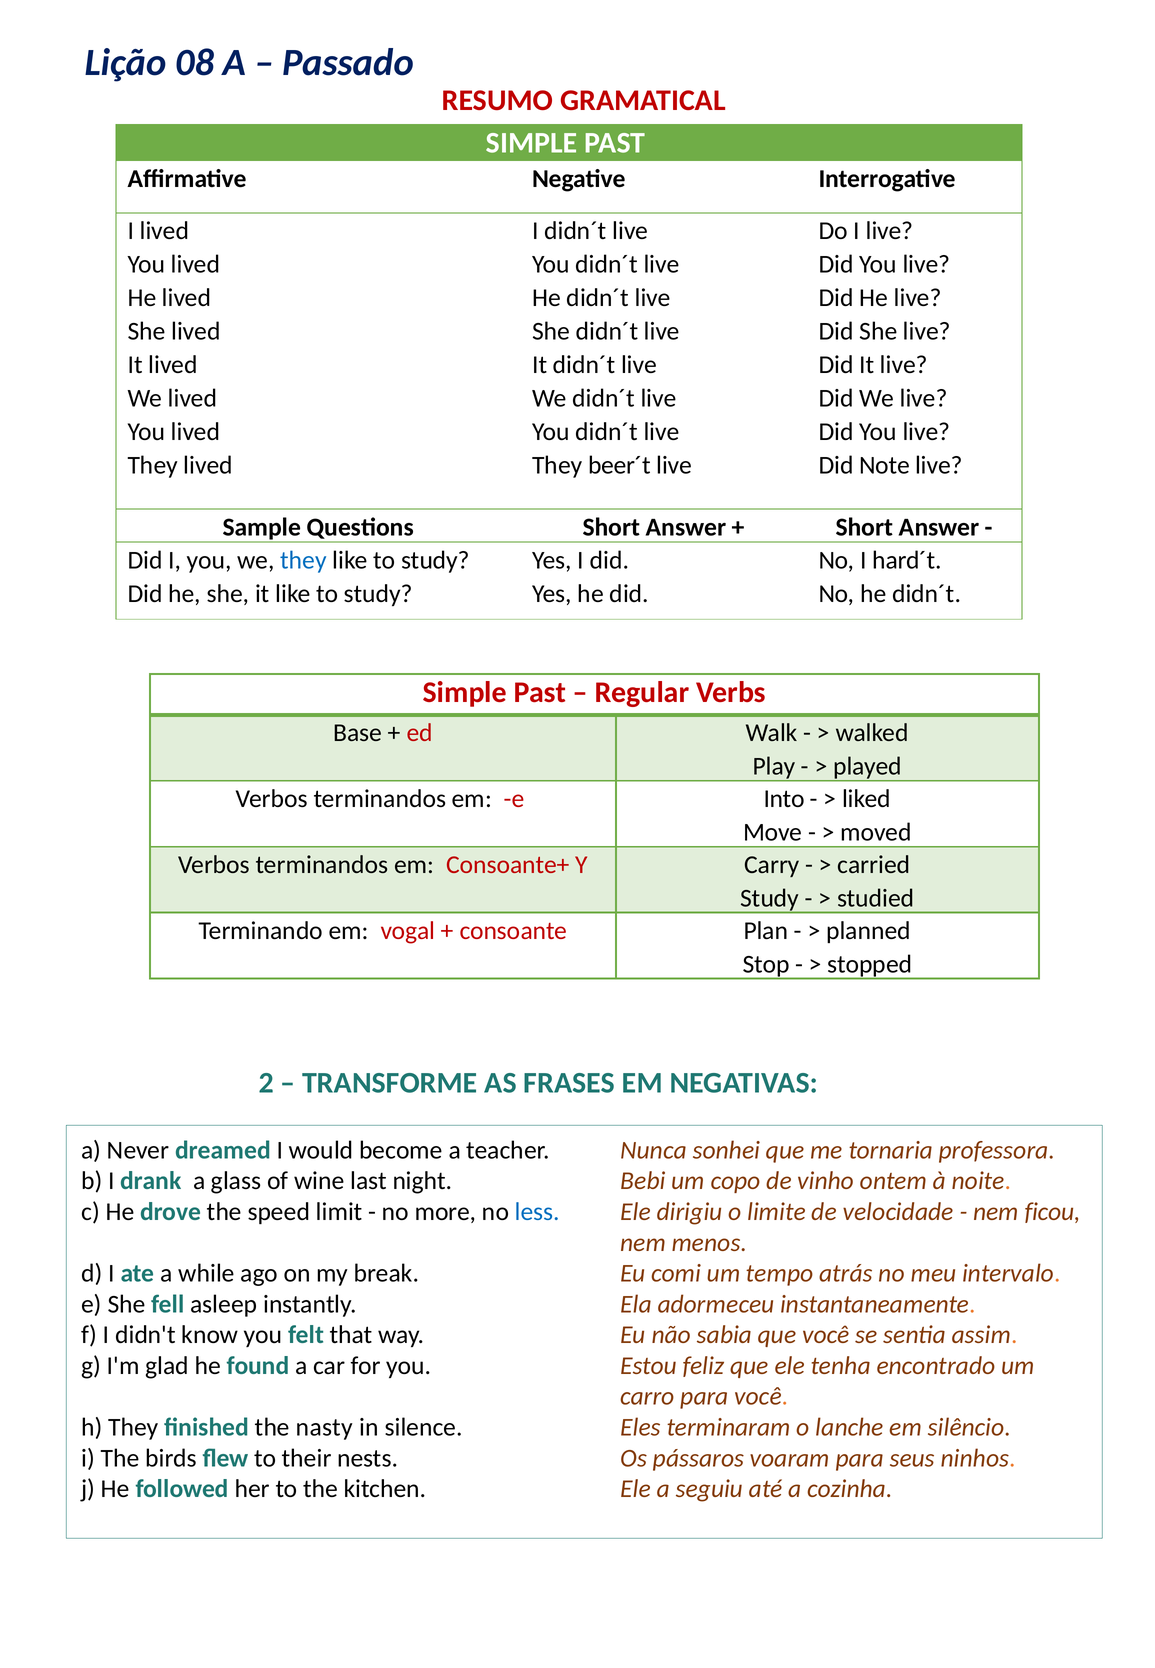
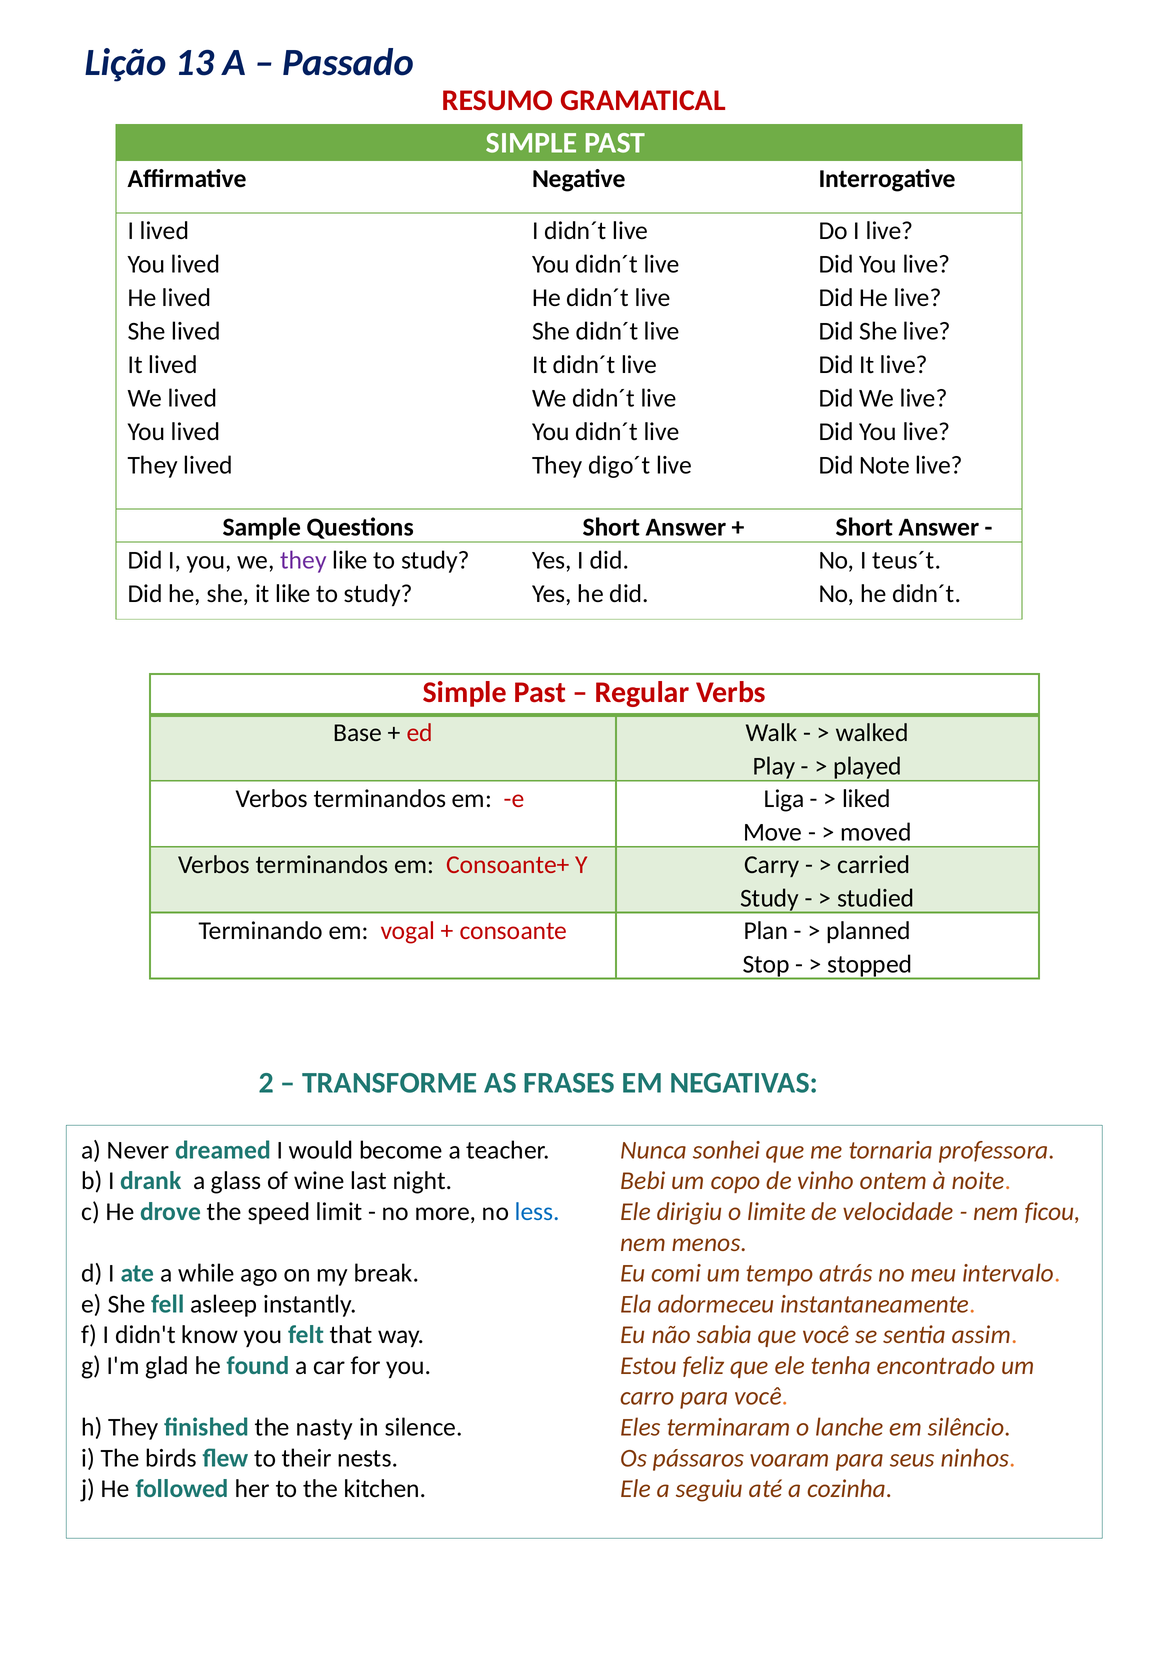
08: 08 -> 13 (195, 62)
beer´t: beer´t -> digo´t (619, 465)
they colour: blue -> purple (304, 560)
hard´t: hard´t -> teus´t (907, 560)
Into: Into -> Liga (784, 799)
